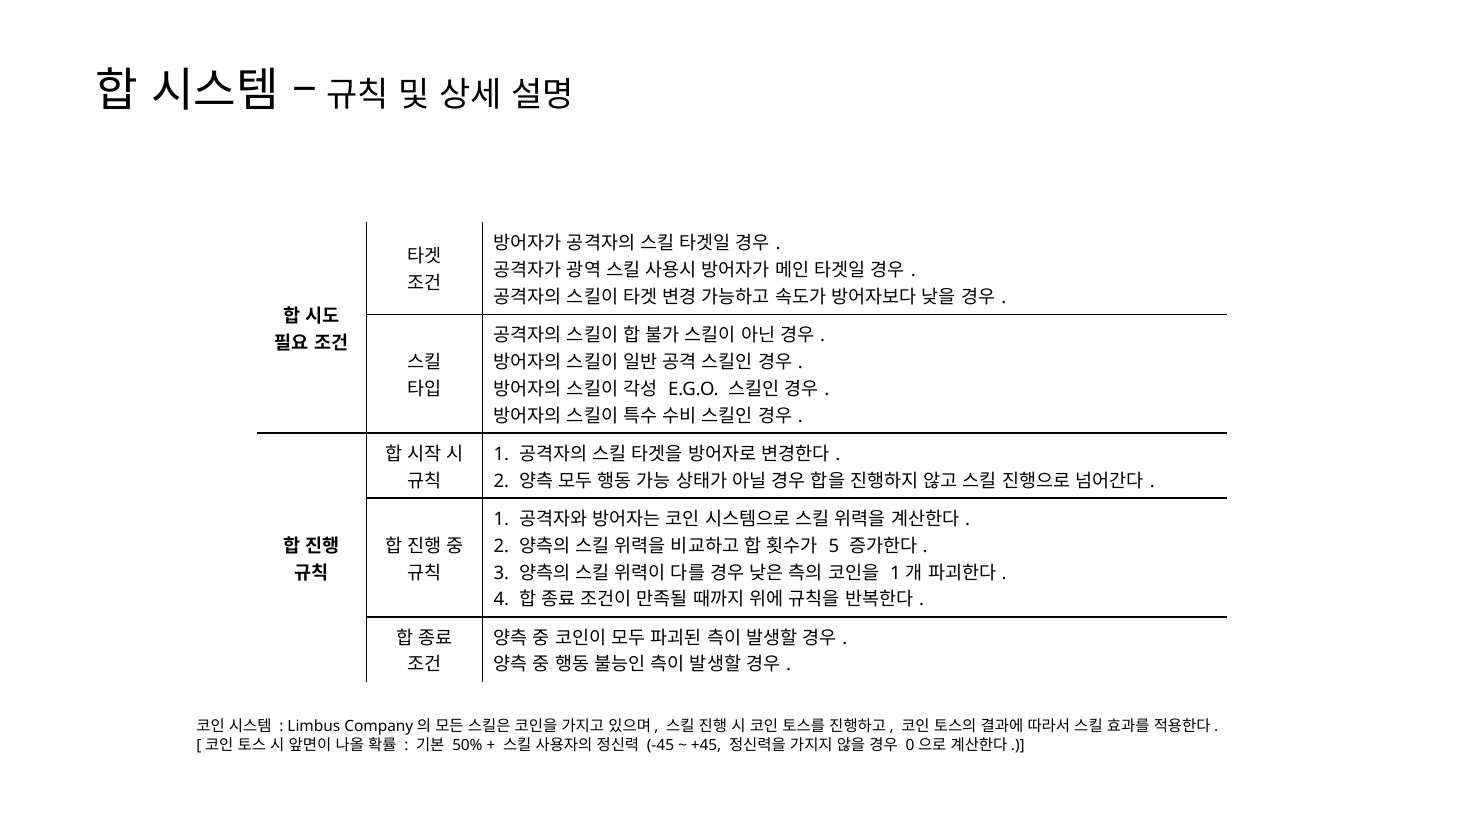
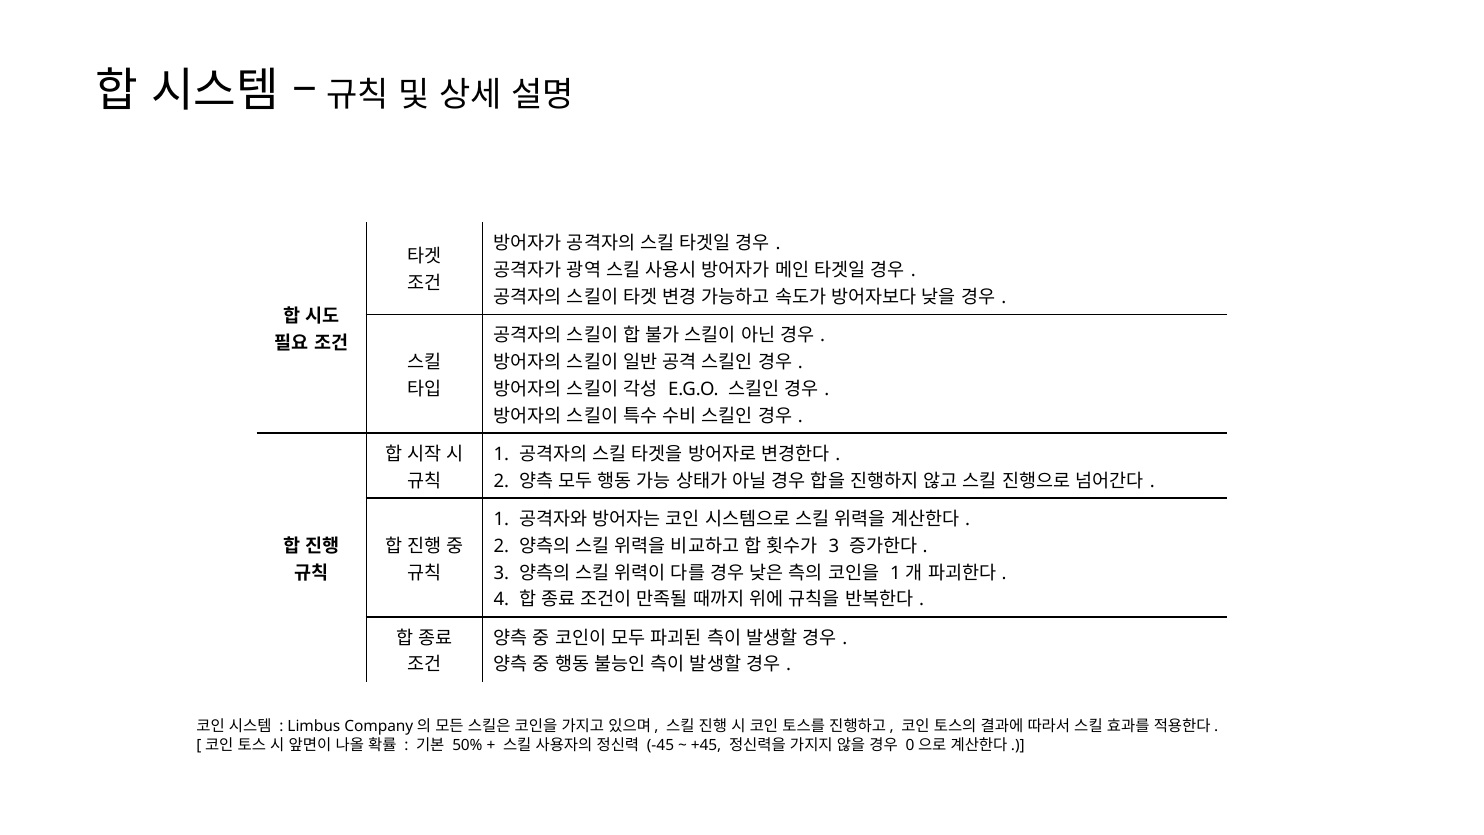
5: 5 -> 3 (834, 546)
